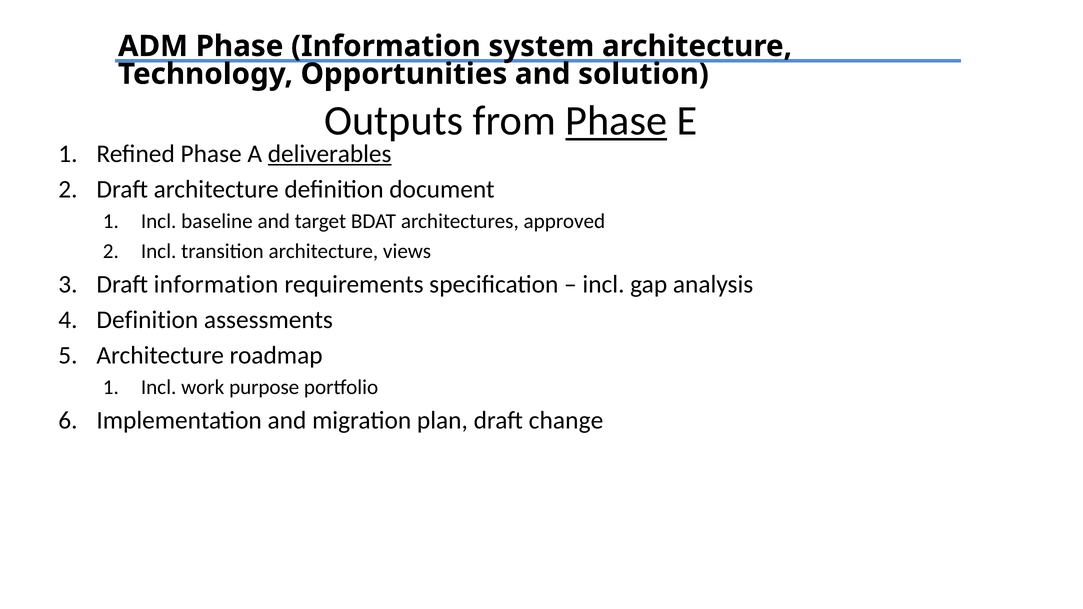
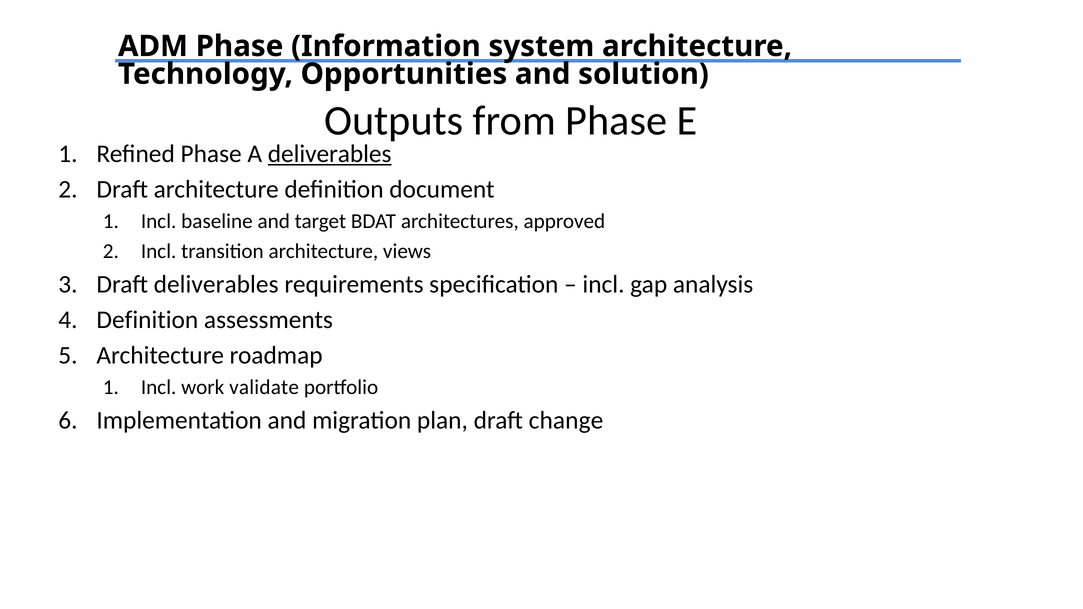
Phase underline: present -> none (616, 121)
Draft information: information -> deliverables (216, 284)
purpose: purpose -> validate (264, 387)
